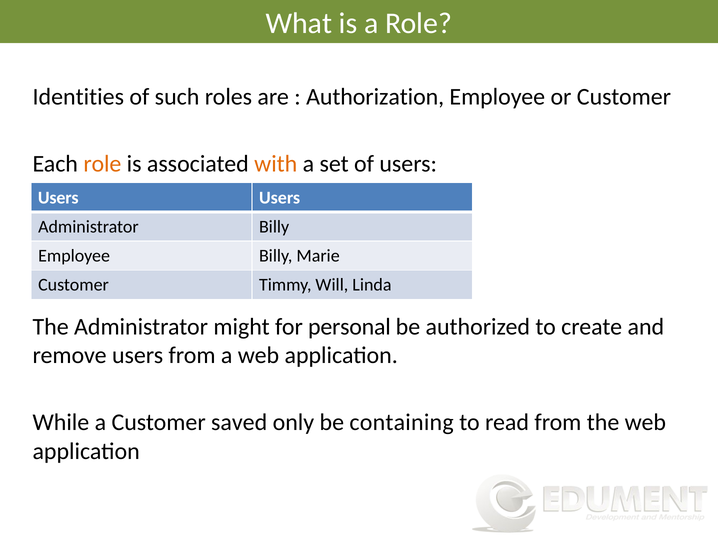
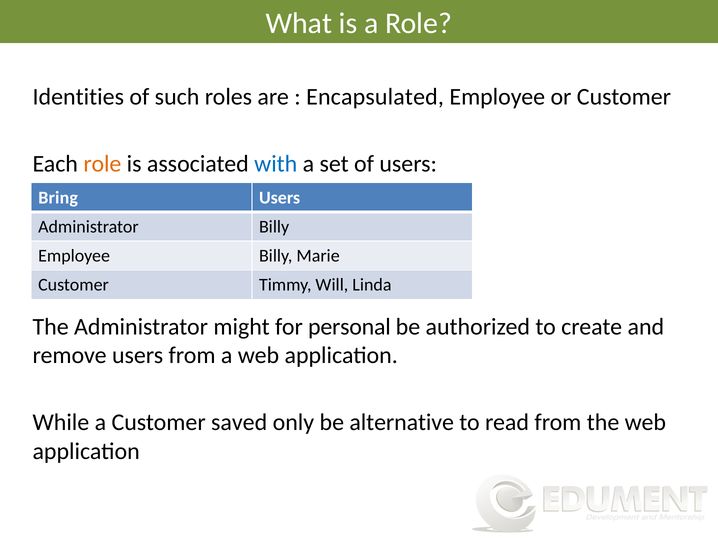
Authorization: Authorization -> Encapsulated (375, 97)
with colour: orange -> blue (276, 164)
Users: Users -> Bring (58, 197)
containing: containing -> alternative (402, 422)
